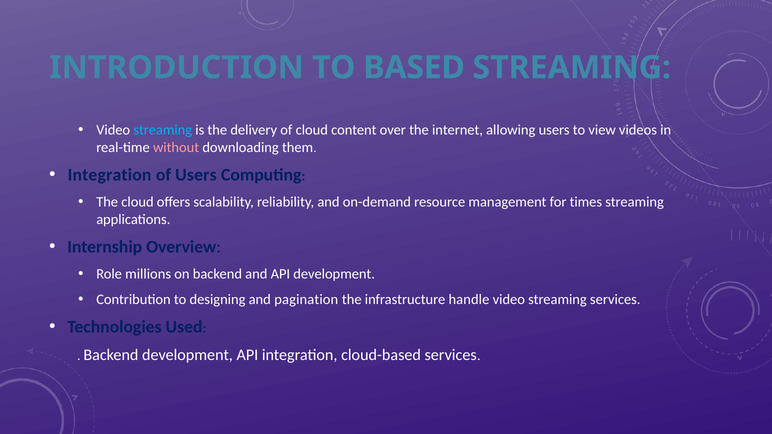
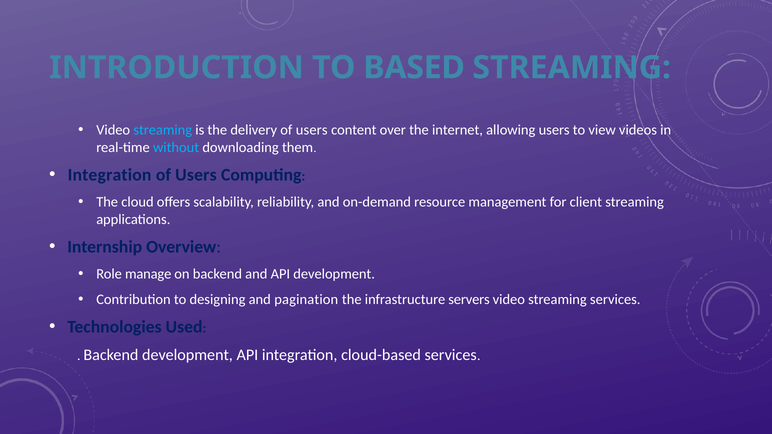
delivery of cloud: cloud -> users (312, 130)
without colour: pink -> light blue (176, 147)
times: times -> client (586, 202)
millions: millions -> manage (148, 274)
handle: handle -> servers (469, 300)
